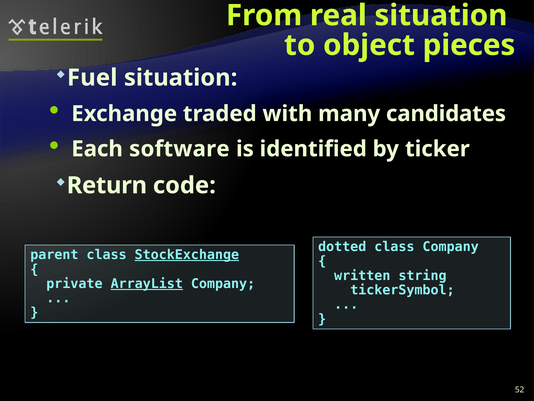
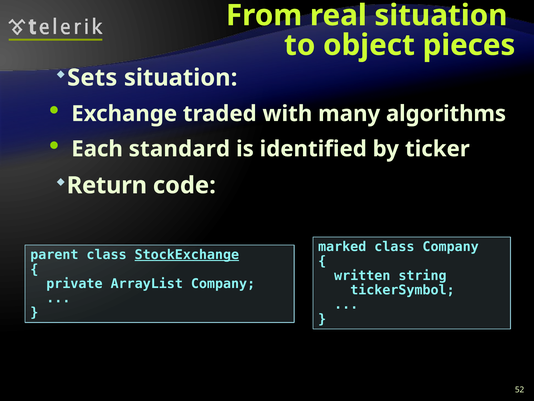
Fuel: Fuel -> Sets (92, 78)
candidates: candidates -> algorithms (446, 114)
software: software -> standard (179, 149)
dotted: dotted -> marked (342, 246)
ArrayList underline: present -> none (147, 283)
